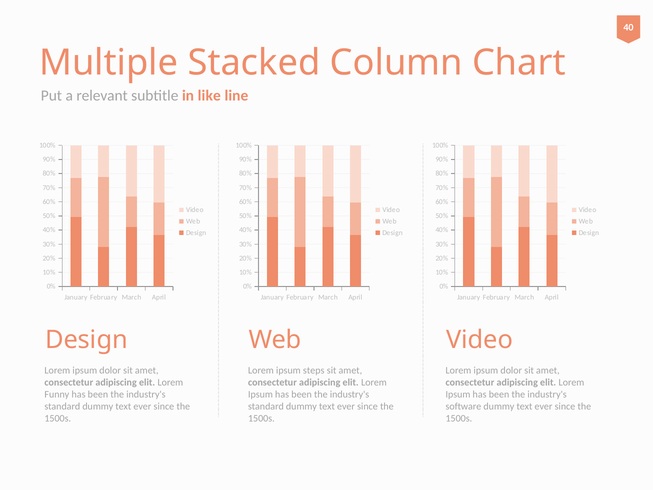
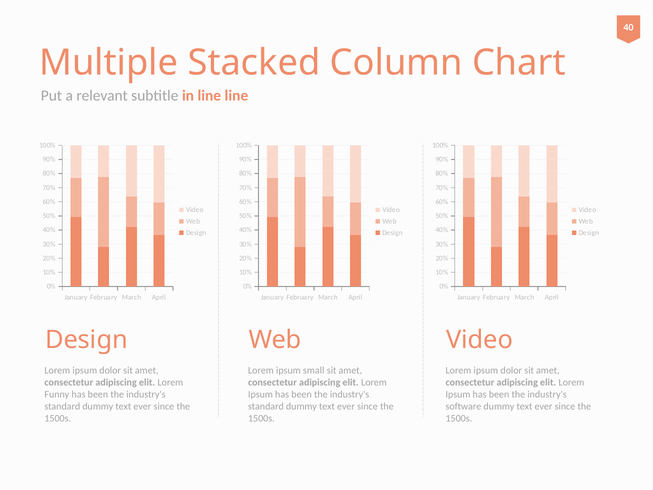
in like: like -> line (209, 96)
steps: steps -> small (314, 370)
